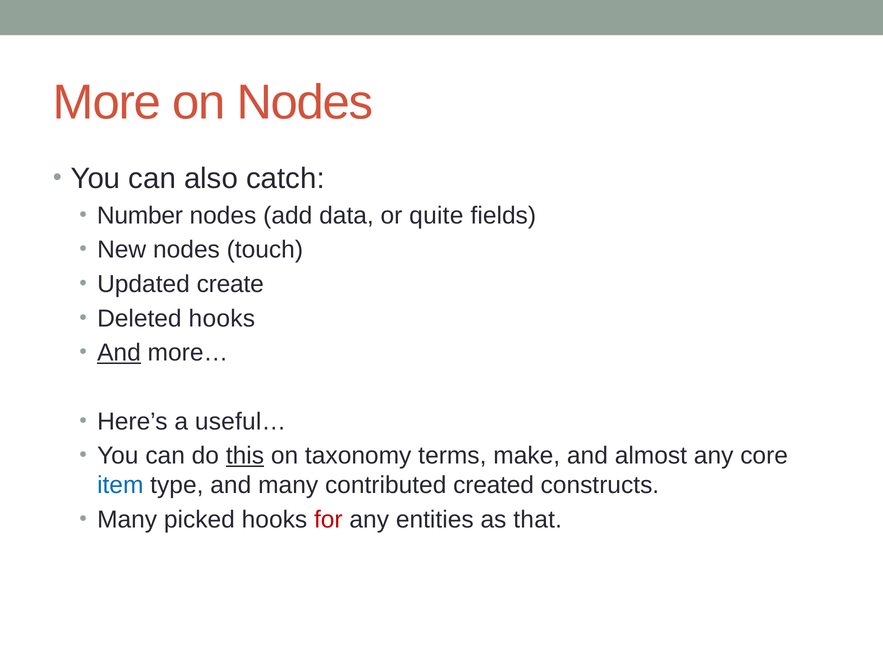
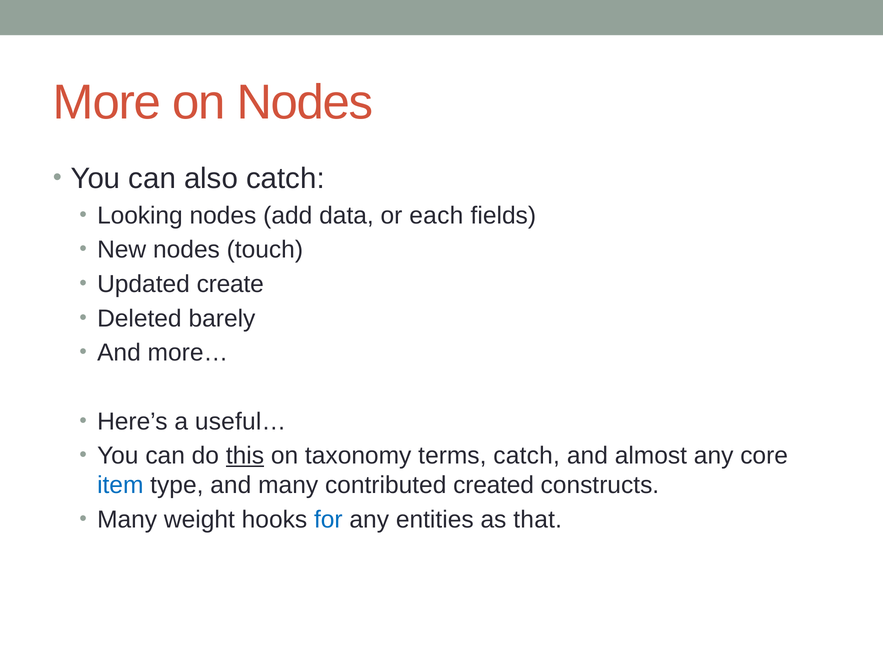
Number: Number -> Looking (140, 216)
quite: quite -> each (436, 216)
Deleted hooks: hooks -> barely (222, 319)
And underline: present -> none (119, 353)
terms make: make -> catch (527, 456)
picked: picked -> weight (199, 520)
for colour: red -> blue (328, 520)
